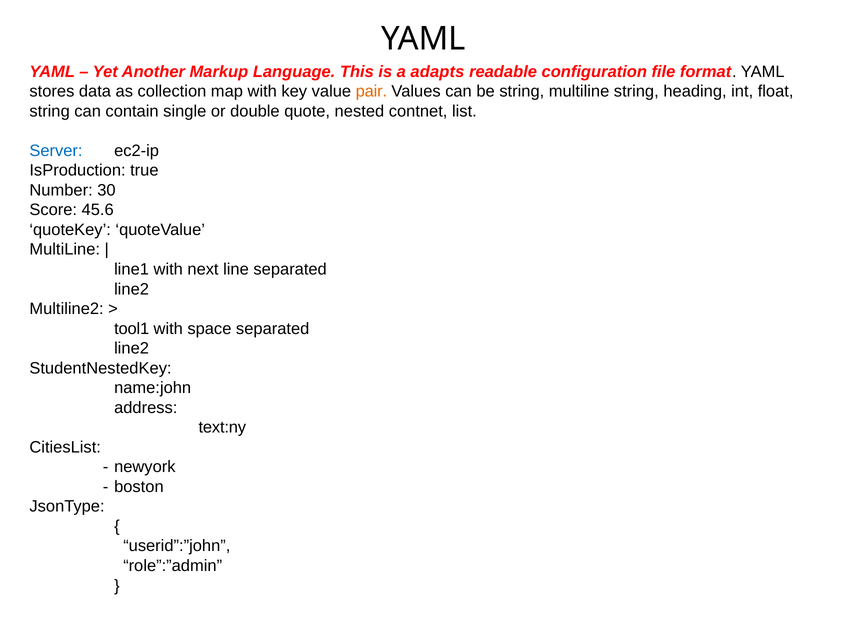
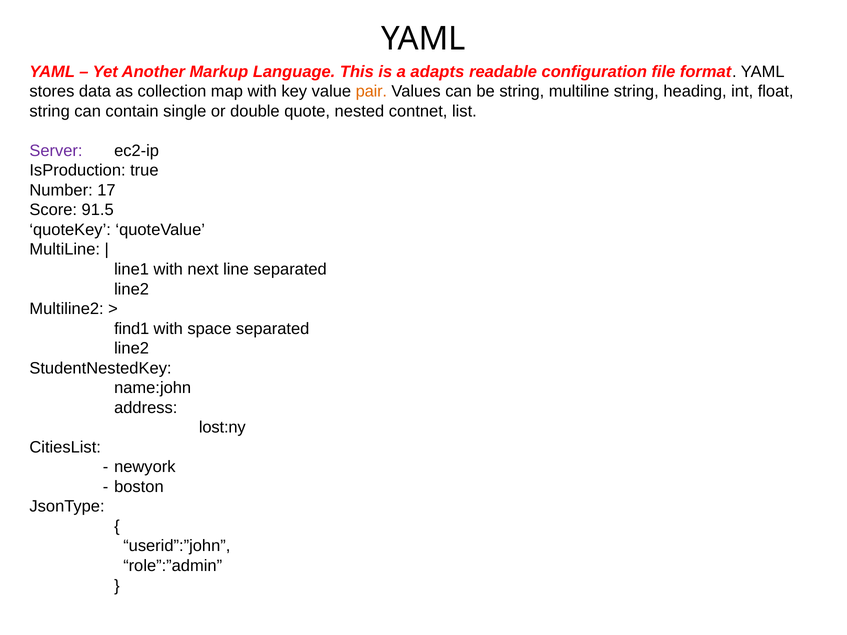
Server colour: blue -> purple (56, 151)
30: 30 -> 17 (106, 190)
45.6: 45.6 -> 91.5 (98, 210)
tool1: tool1 -> find1 (132, 329)
text:ny: text:ny -> lost:ny (222, 428)
